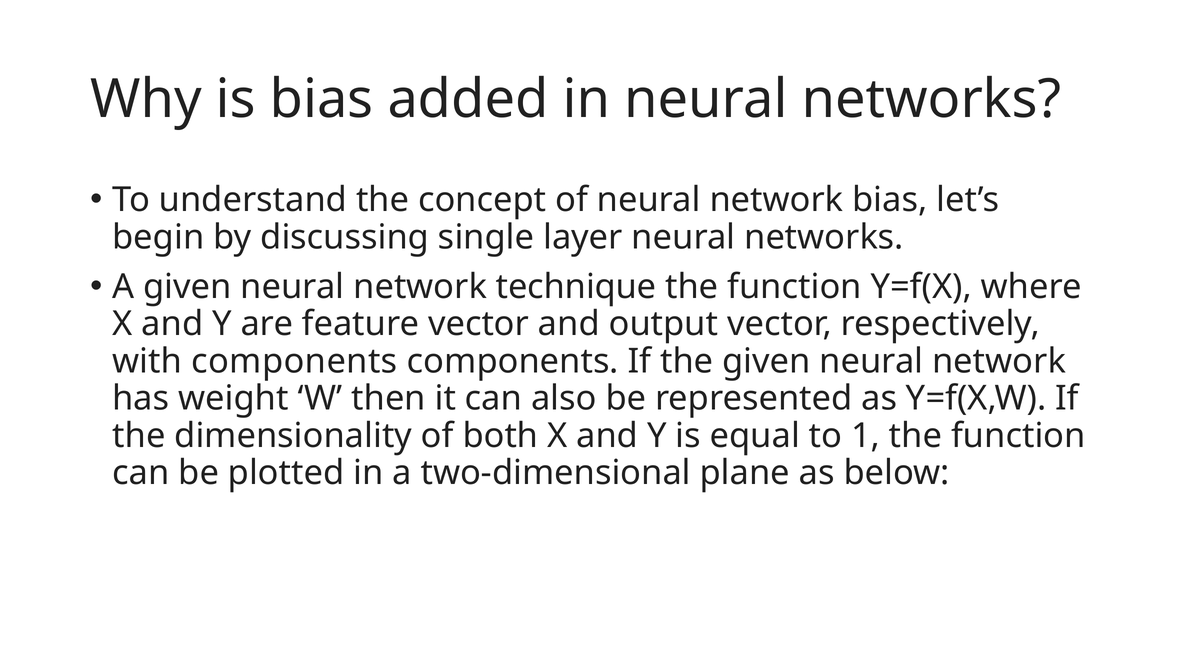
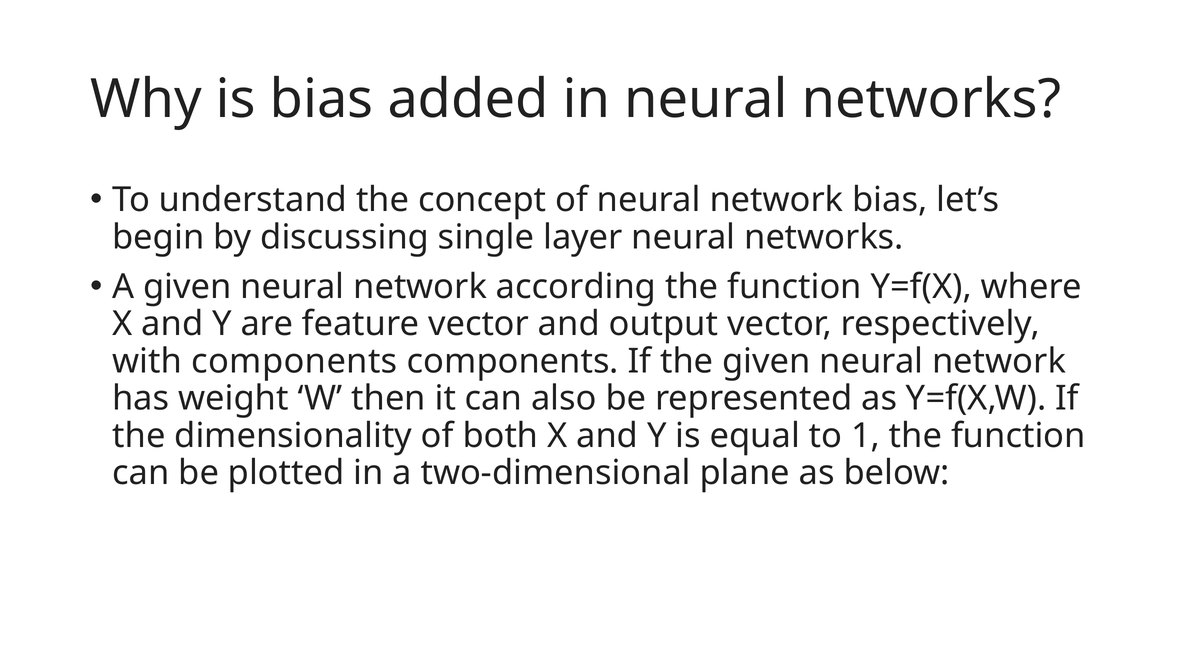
technique: technique -> according (576, 287)
